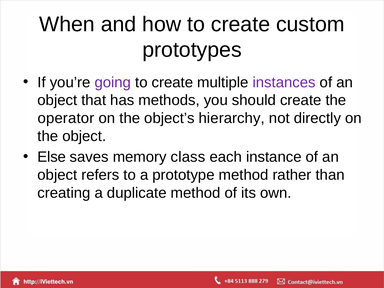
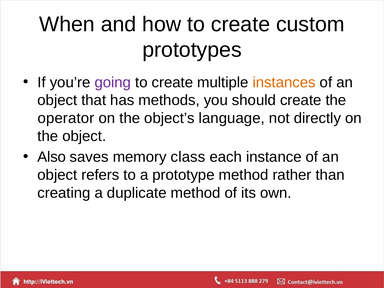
instances colour: purple -> orange (284, 82)
hierarchy: hierarchy -> language (232, 118)
Else: Else -> Also (52, 157)
